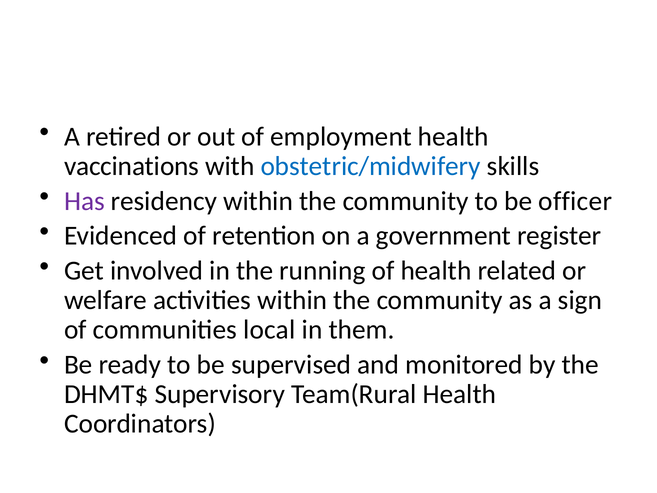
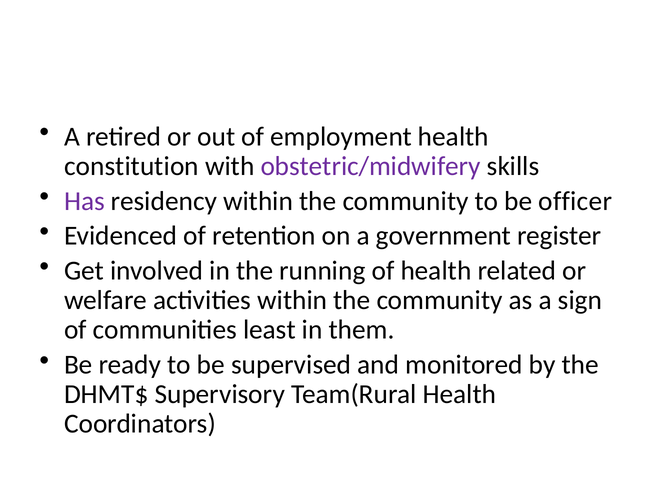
vaccinations: vaccinations -> constitution (131, 166)
obstetric/midwifery colour: blue -> purple (371, 166)
local: local -> least (269, 330)
